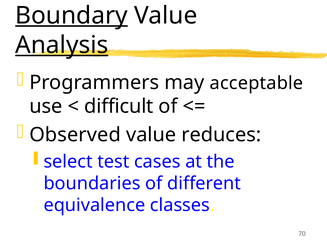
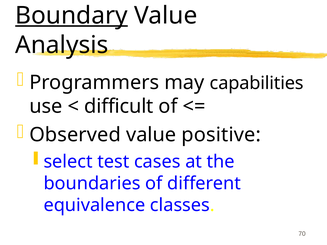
Analysis underline: present -> none (62, 45)
acceptable: acceptable -> capabilities (257, 83)
reduces: reduces -> positive (221, 135)
